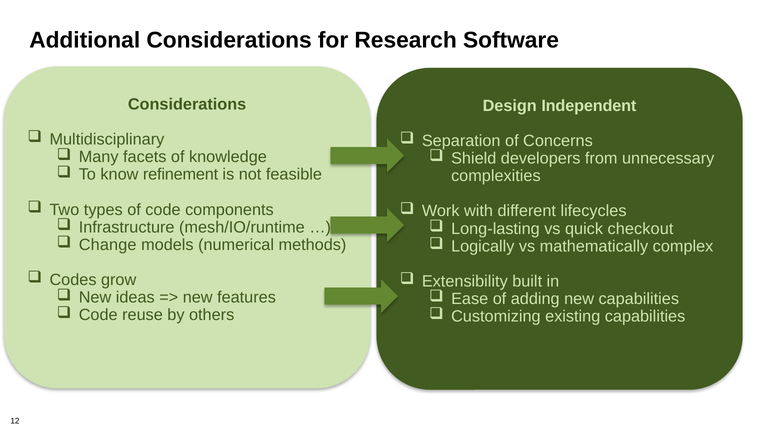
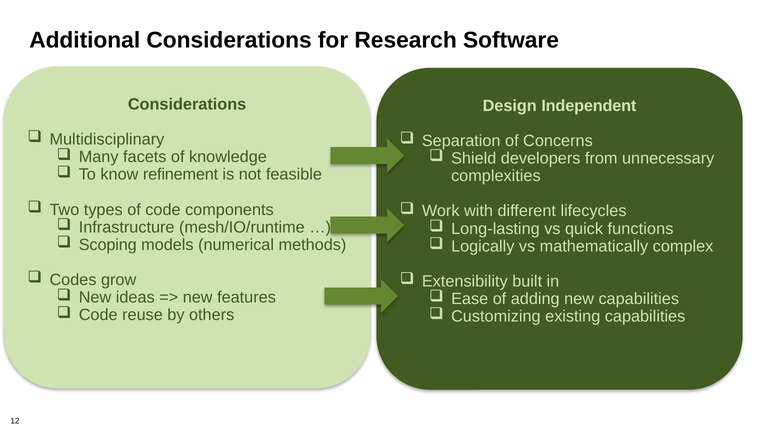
checkout: checkout -> functions (640, 229)
Change: Change -> Scoping (108, 245)
